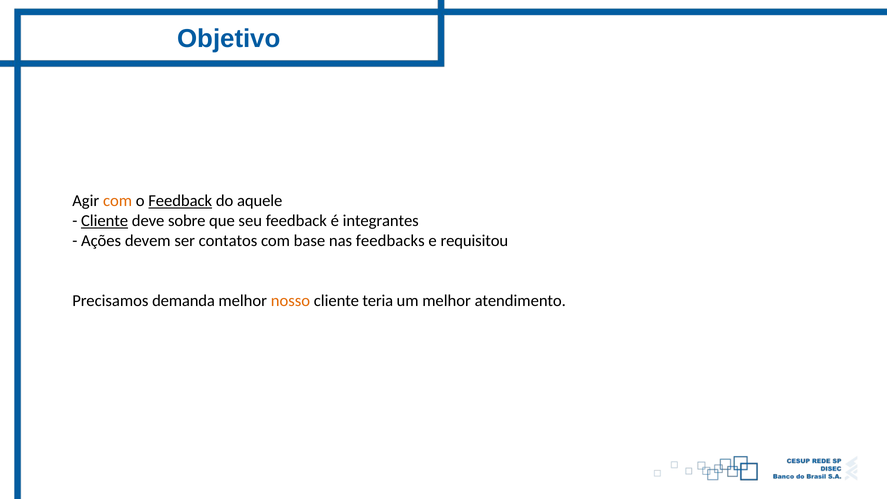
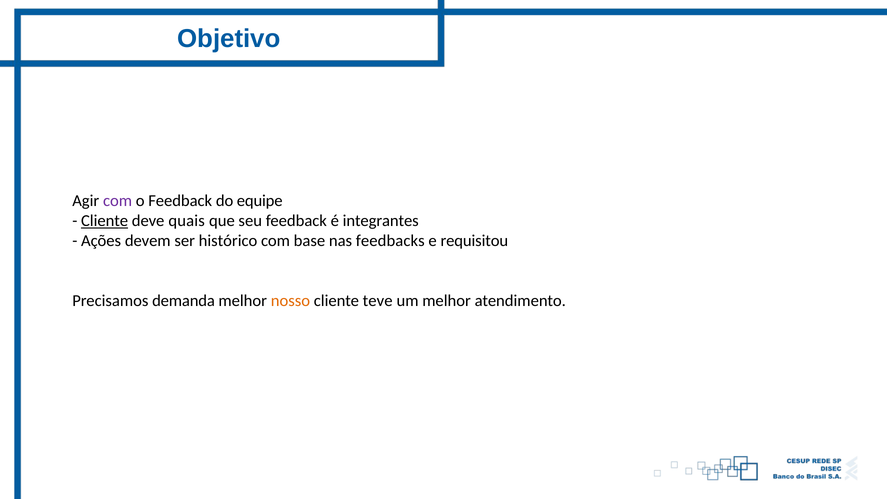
com colour: orange -> purple (118, 201)
Feedback underline: present -> none (180, 201)
aquele: aquele -> equipe (260, 201)
sobre: sobre -> quais (187, 221)
contatos: contatos -> histórico (228, 241)
teria: teria -> teve (378, 301)
